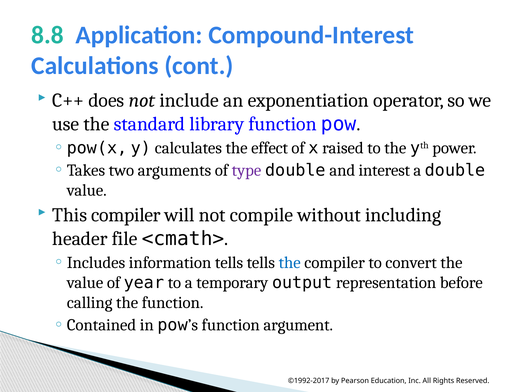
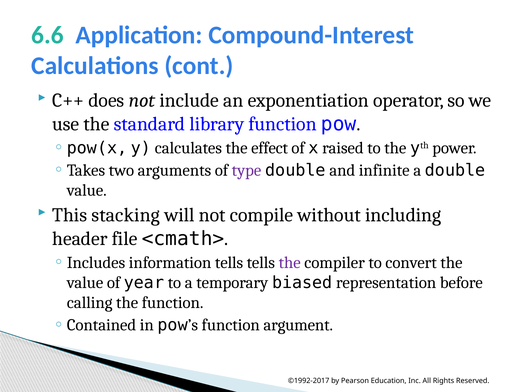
8.8: 8.8 -> 6.6 (48, 35)
interest: interest -> infinite (384, 170)
This compiler: compiler -> stacking (126, 215)
the colour: blue -> purple (290, 263)
output: output -> biased (302, 283)
